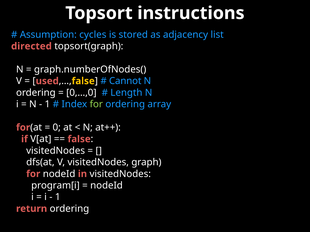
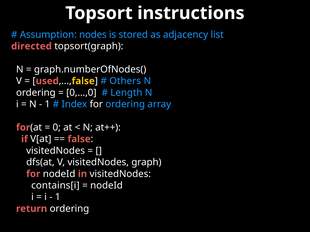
cycles: cycles -> nodes (93, 35)
Cannot: Cannot -> Others (125, 81)
for colour: light green -> white (96, 104)
program[i: program[i -> contains[i (55, 186)
